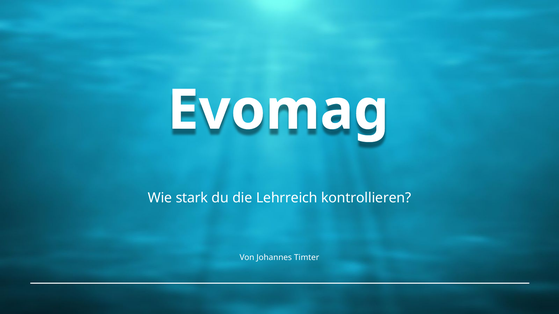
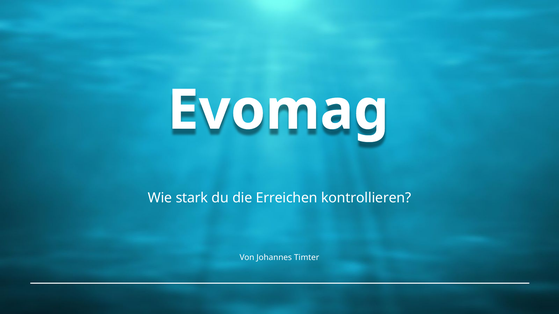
Lehrreich: Lehrreich -> Erreichen (287, 198)
